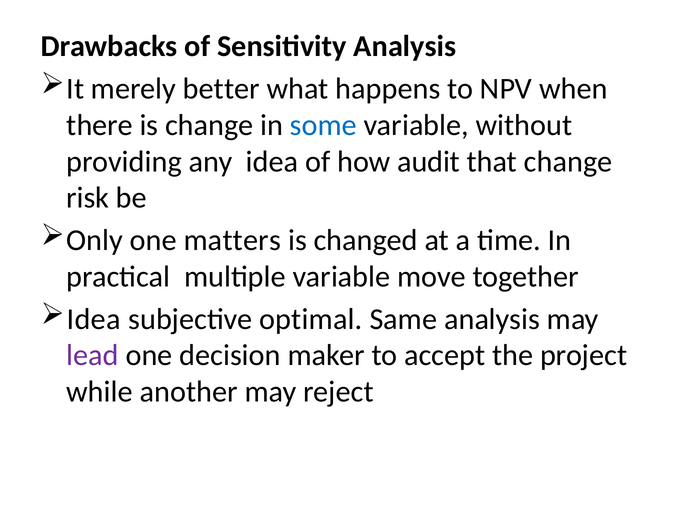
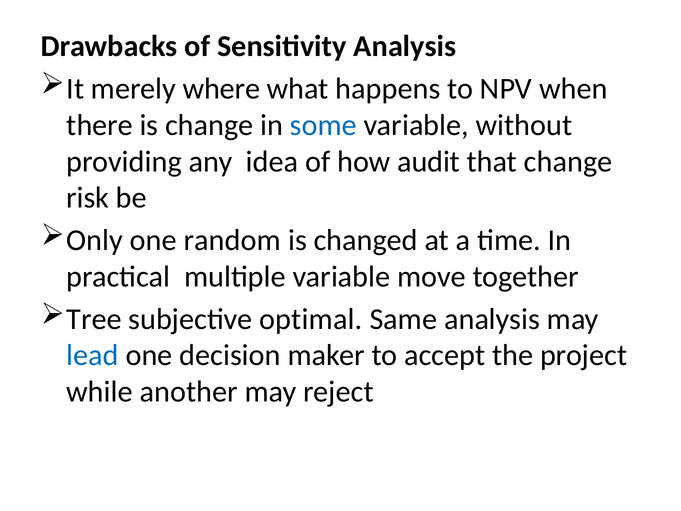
better: better -> where (222, 89)
matters: matters -> random (232, 240)
Idea: Idea -> Tree (94, 319)
lead colour: purple -> blue (93, 355)
